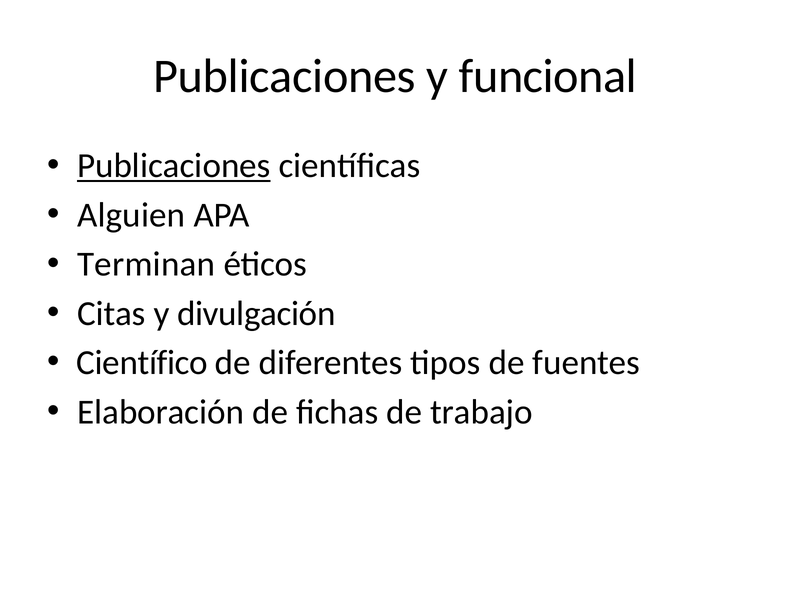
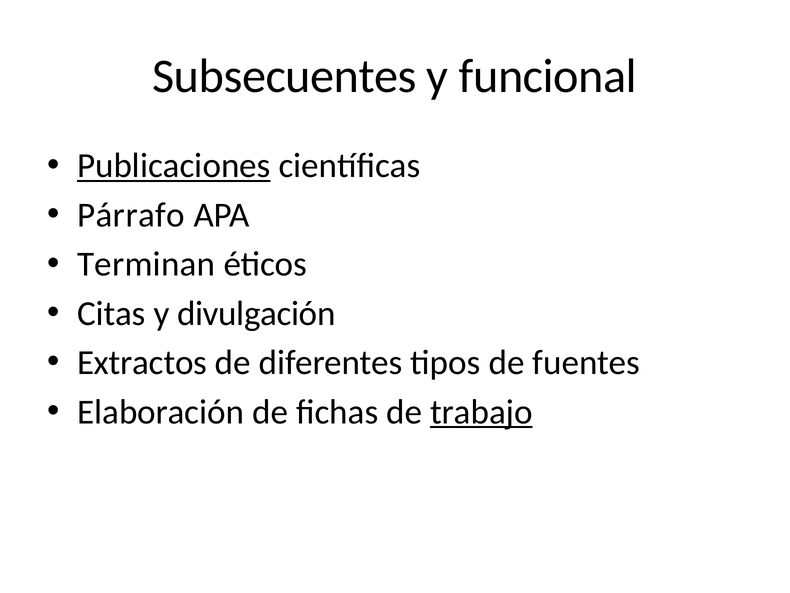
Publicaciones: Publicaciones -> Subsecuentes (285, 76)
Alguien: Alguien -> Párrafo (131, 215)
Científico: Científico -> Extractos (142, 362)
trabajo underline: none -> present (481, 412)
